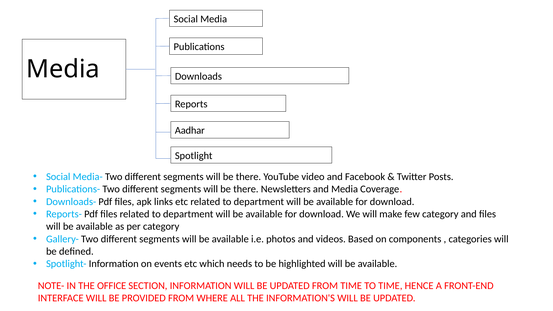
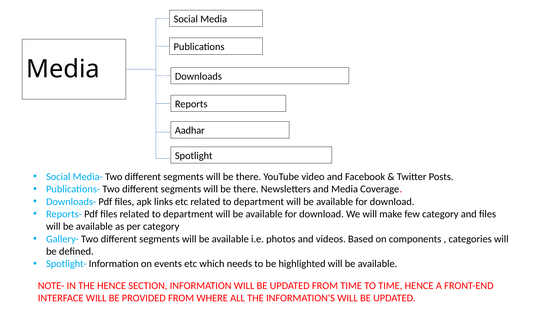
THE OFFICE: OFFICE -> HENCE (112, 286)
